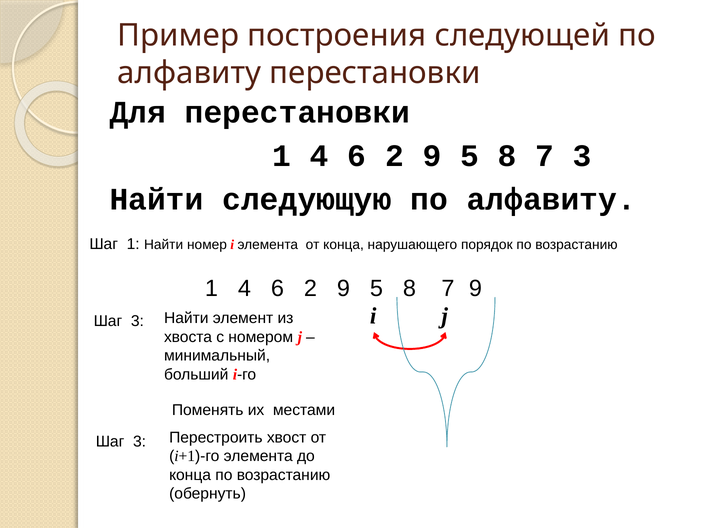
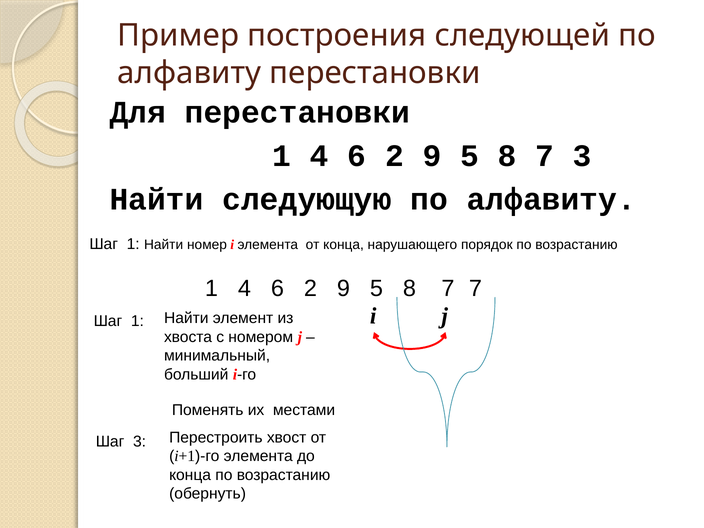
7 9: 9 -> 7 (475, 289)
3: 3 -> 1 (137, 321)
